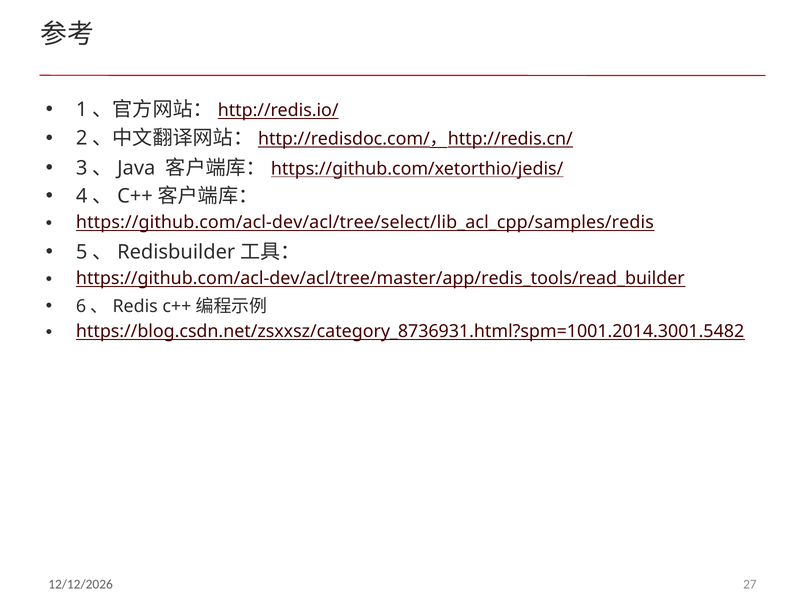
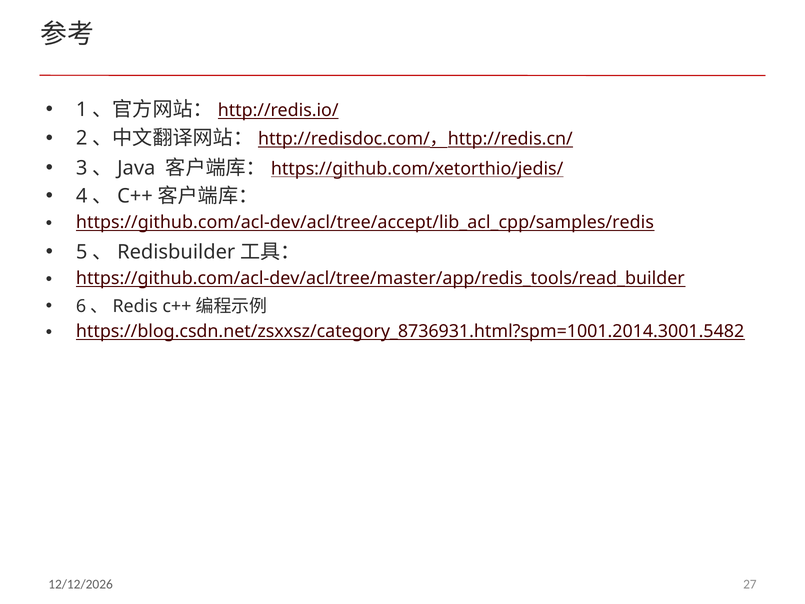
https://github.com/acl-dev/acl/tree/select/lib_acl_cpp/samples/redis: https://github.com/acl-dev/acl/tree/select/lib_acl_cpp/samples/redis -> https://github.com/acl-dev/acl/tree/accept/lib_acl_cpp/samples/redis (365, 222)
